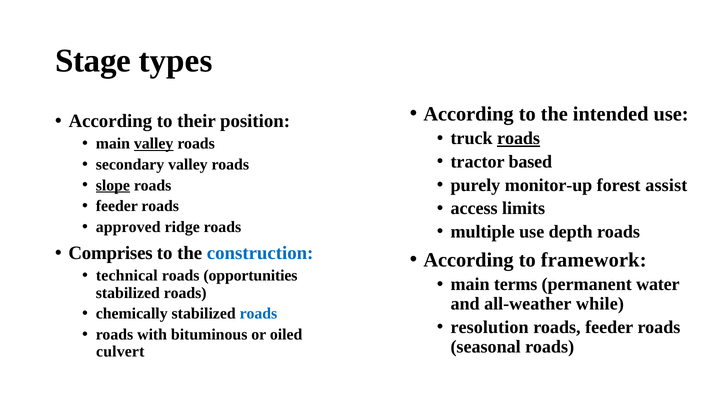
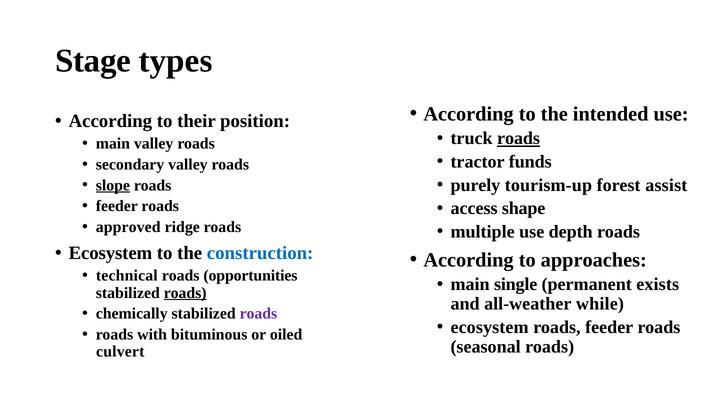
valley underline: present -> none (154, 143)
based: based -> funds (530, 162)
monitor-up: monitor-up -> tourism-up (548, 185)
limits: limits -> shape (524, 208)
Comprises: Comprises -> Ecosystem (110, 253)
framework: framework -> approaches (594, 260)
terms: terms -> single (516, 284)
water: water -> exists (658, 284)
roads underline: none -> present (185, 293)
roads colour: blue -> purple (258, 313)
resolution: resolution -> ecosystem (490, 327)
